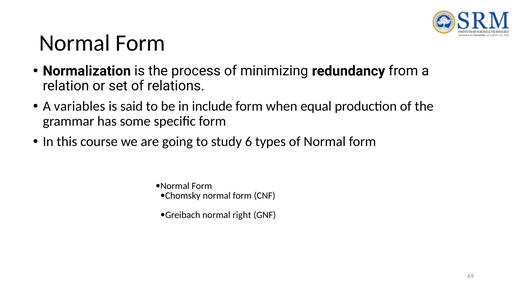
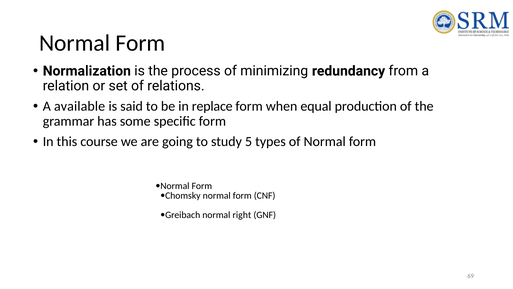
variables: variables -> available (80, 106)
include: include -> replace (212, 106)
6: 6 -> 5 (249, 142)
